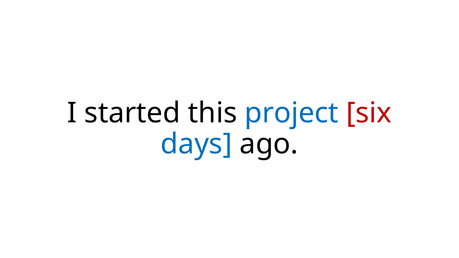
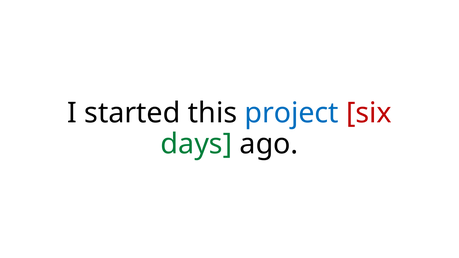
days colour: blue -> green (196, 144)
